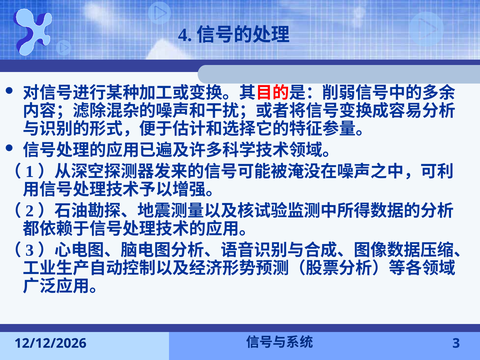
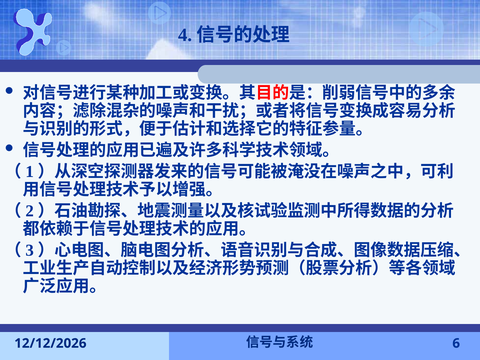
3: 3 -> 6 (456, 343)
